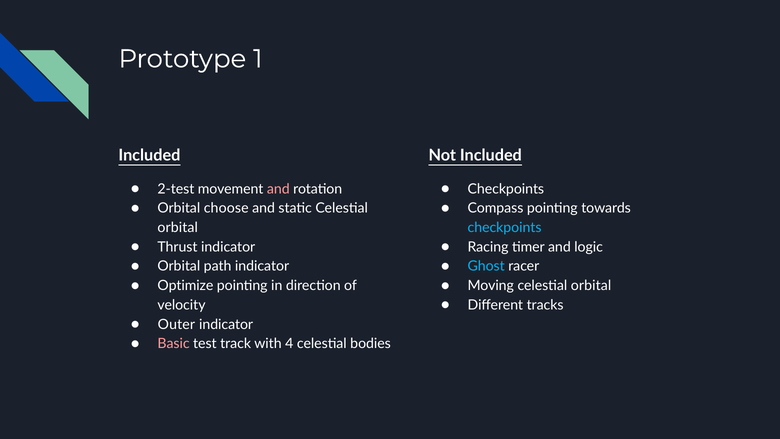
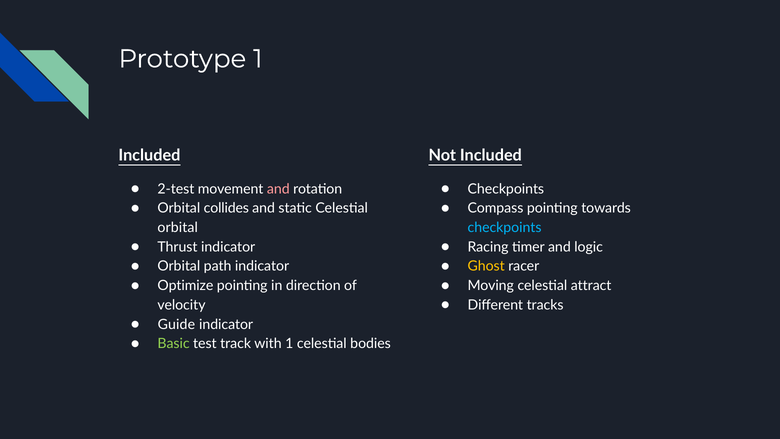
choose: choose -> collides (226, 208)
Ghost colour: light blue -> yellow (486, 266)
Moving celestial orbital: orbital -> attract (591, 286)
Outer: Outer -> Guide (176, 324)
Basic colour: pink -> light green (174, 344)
with 4: 4 -> 1 (289, 344)
